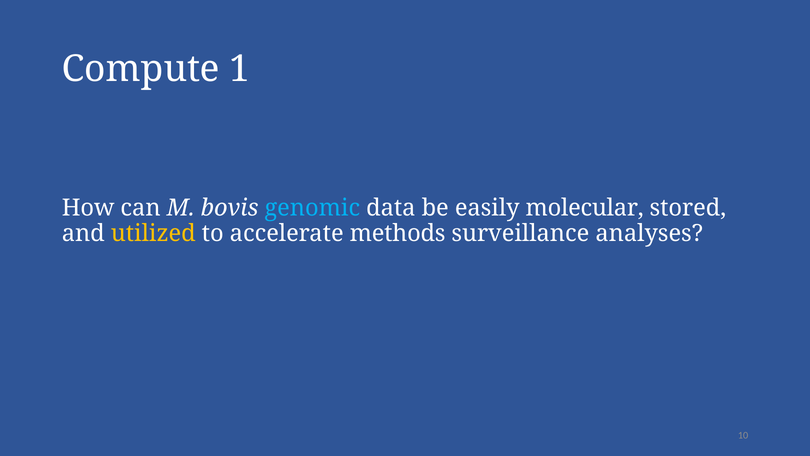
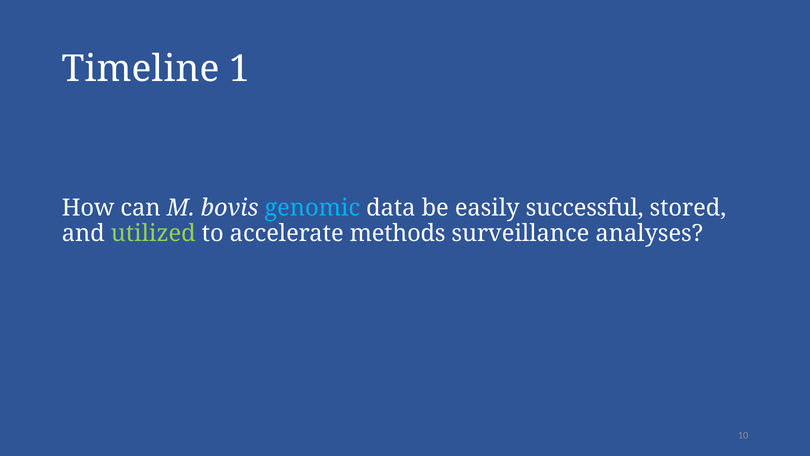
Compute: Compute -> Timeline (141, 69)
molecular: molecular -> successful (585, 208)
utilized colour: yellow -> light green (153, 233)
